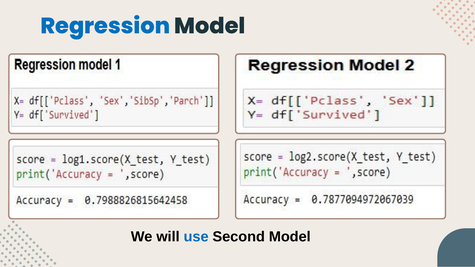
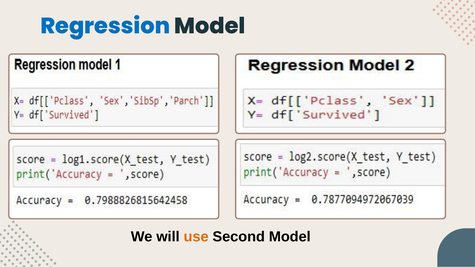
use colour: blue -> orange (196, 237)
